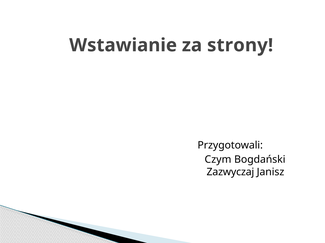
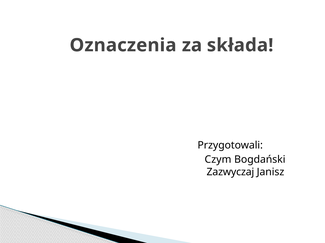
Wstawianie: Wstawianie -> Oznaczenia (123, 45)
strony: strony -> składa (240, 45)
